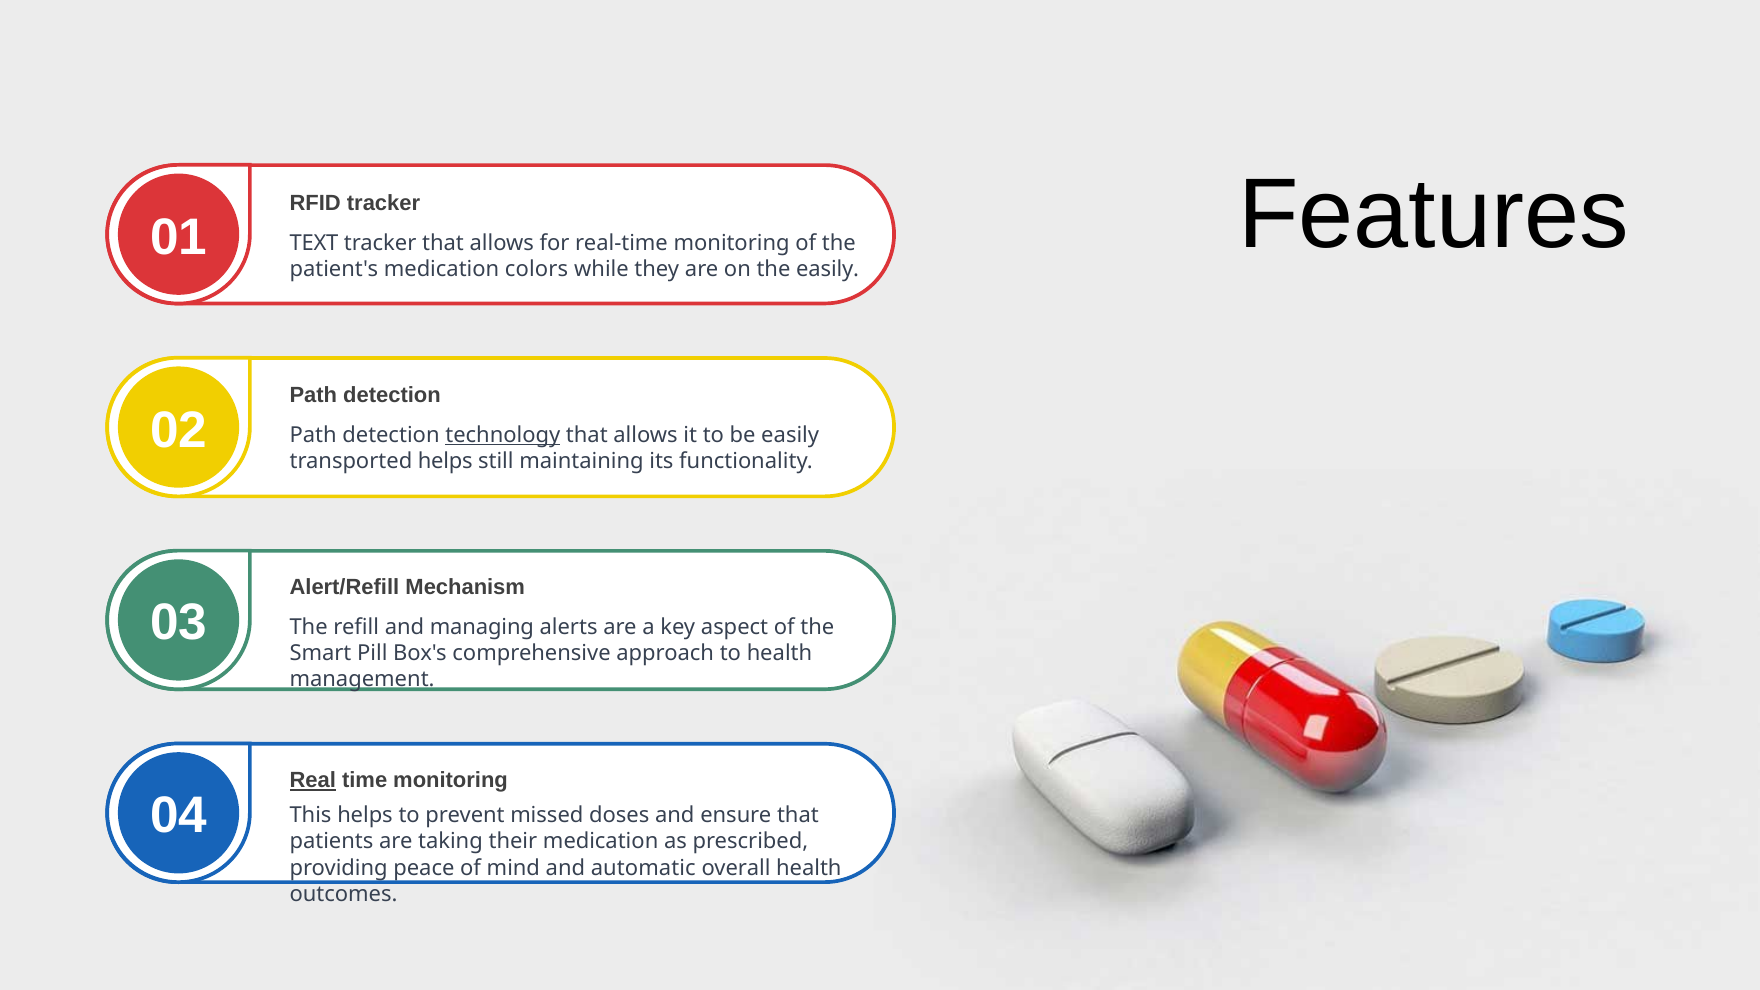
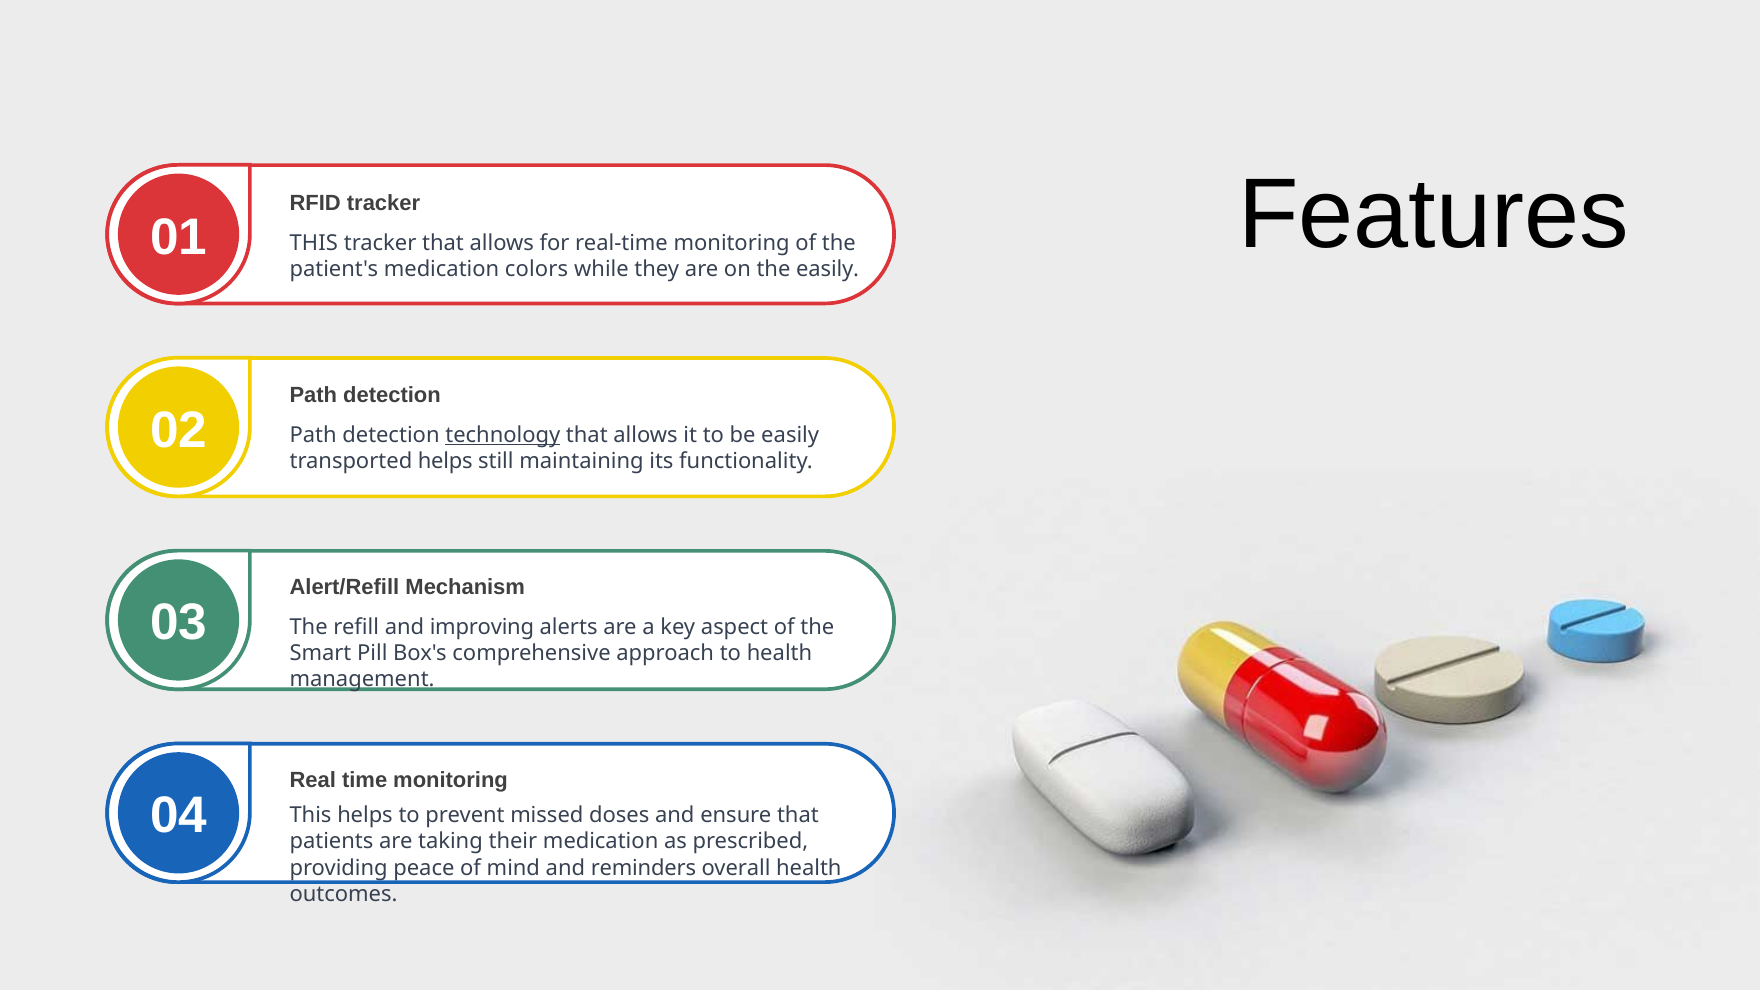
TEXT: TEXT -> THIS (314, 243)
managing: managing -> improving (482, 627)
Real underline: present -> none (313, 781)
automatic: automatic -> reminders (643, 868)
